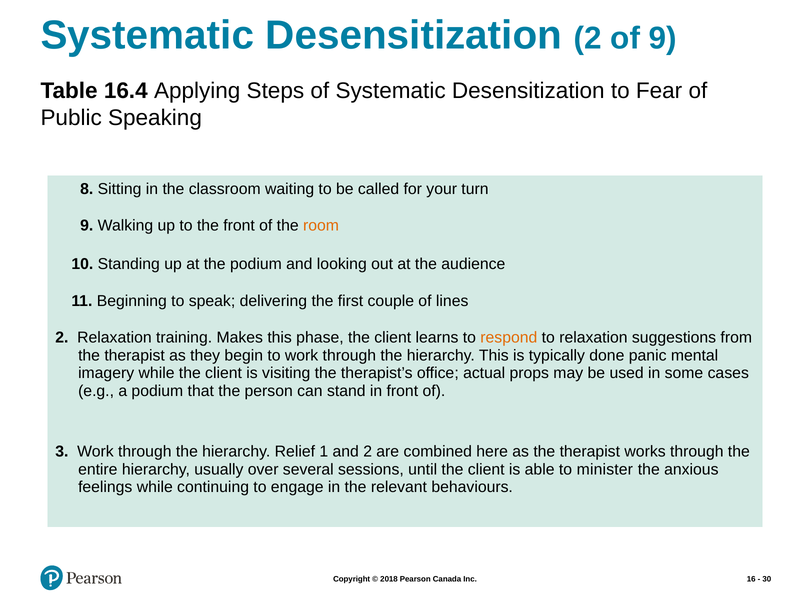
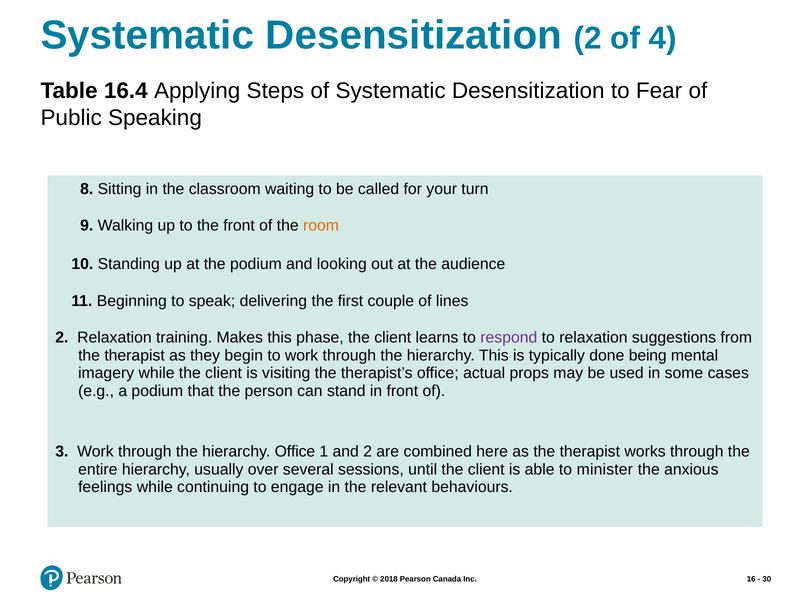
of 9: 9 -> 4 (663, 39)
respond colour: orange -> purple (509, 337)
panic: panic -> being (648, 355)
hierarchy Relief: Relief -> Office (295, 451)
